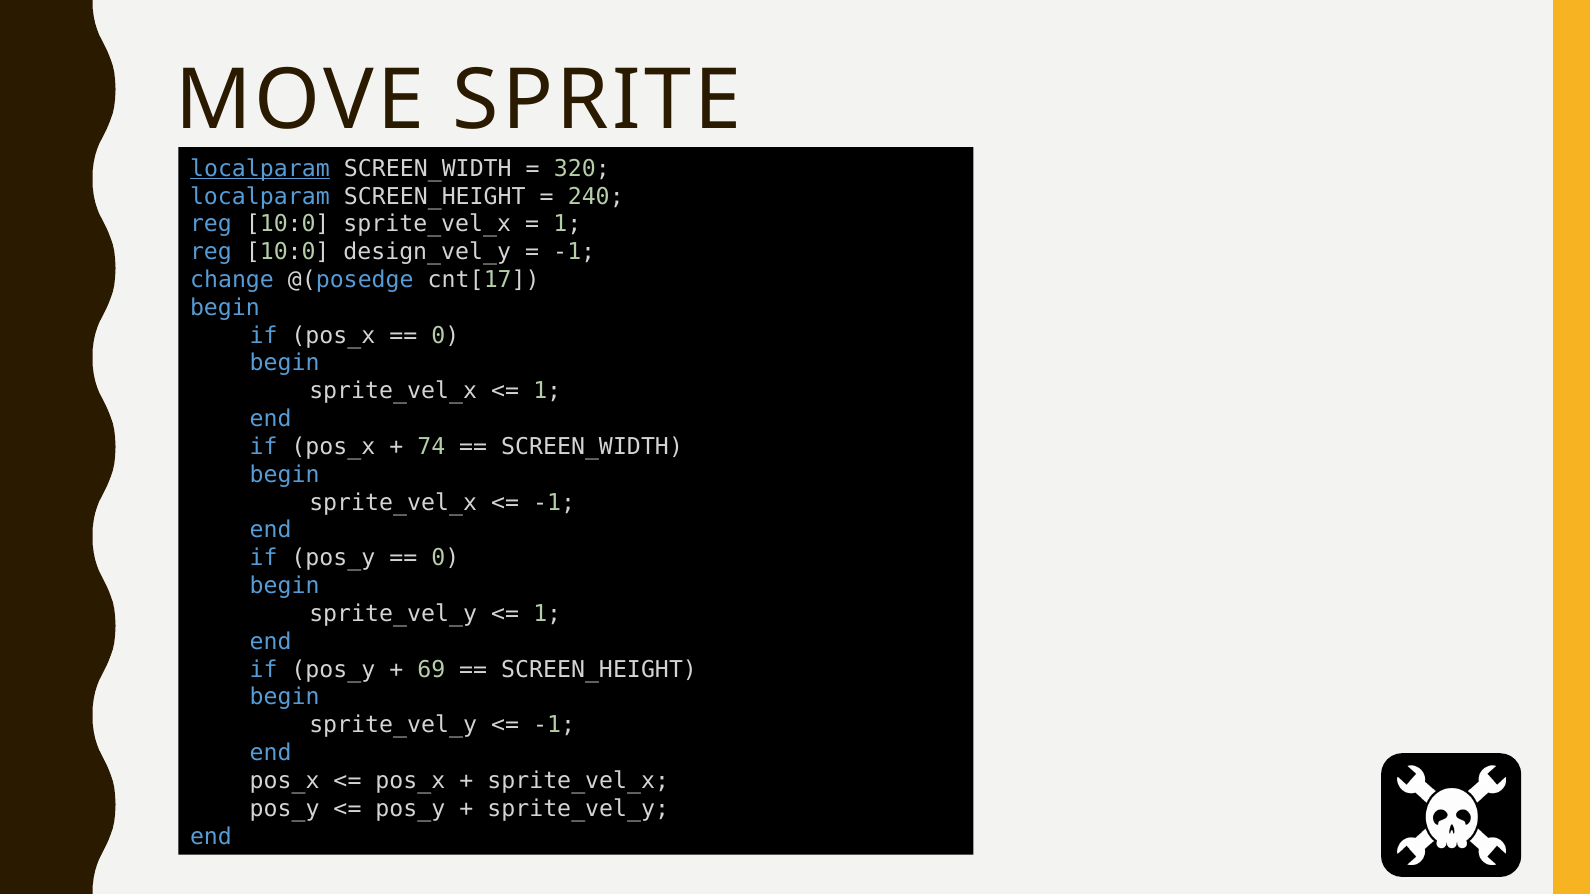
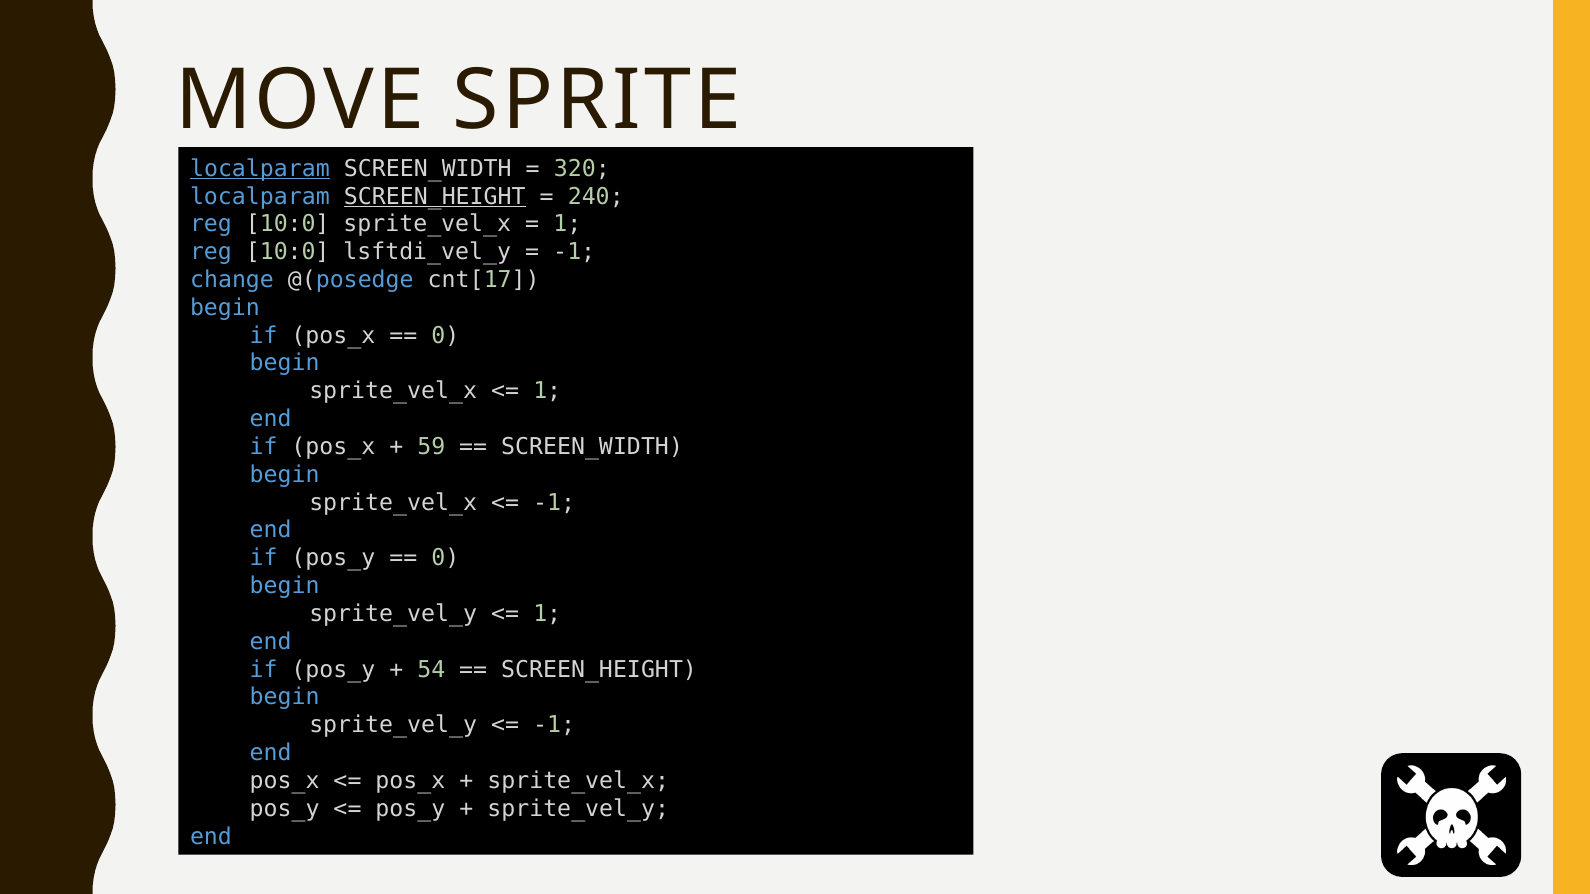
SCREEN_HEIGHT underline: none -> present (435, 196)
design_vel_y: design_vel_y -> lsftdi_vel_y (427, 252)
74: 74 -> 59 (431, 447)
69: 69 -> 54 (431, 670)
